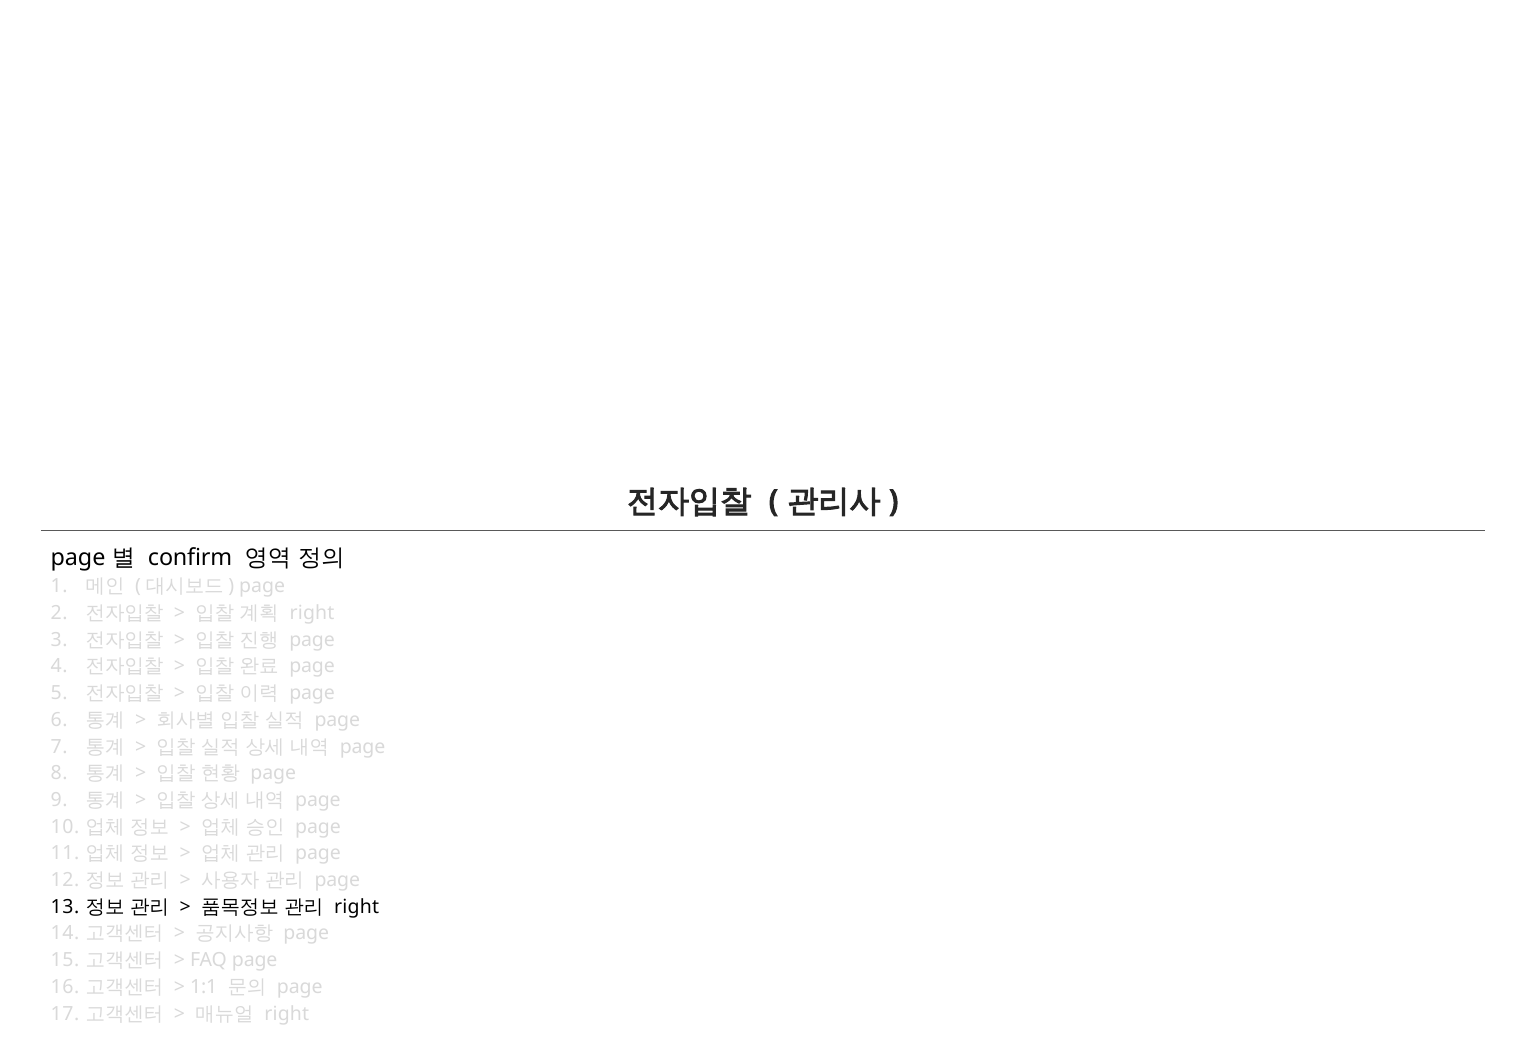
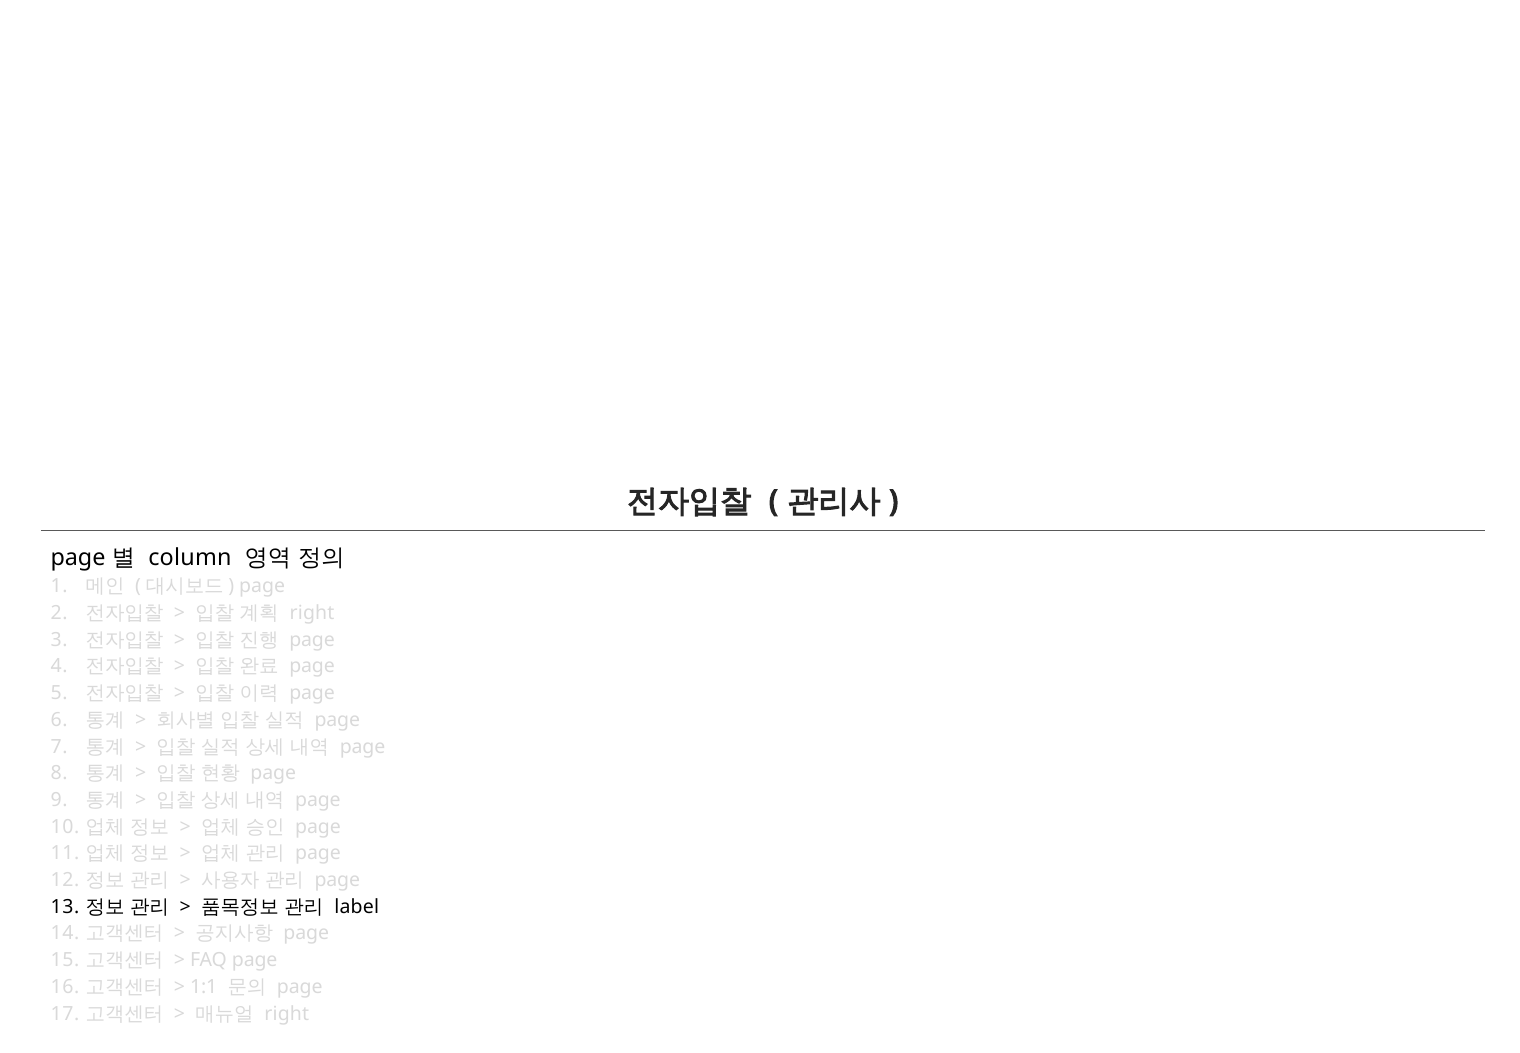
confirm: confirm -> column (190, 557)
right: right -> label (357, 906)
